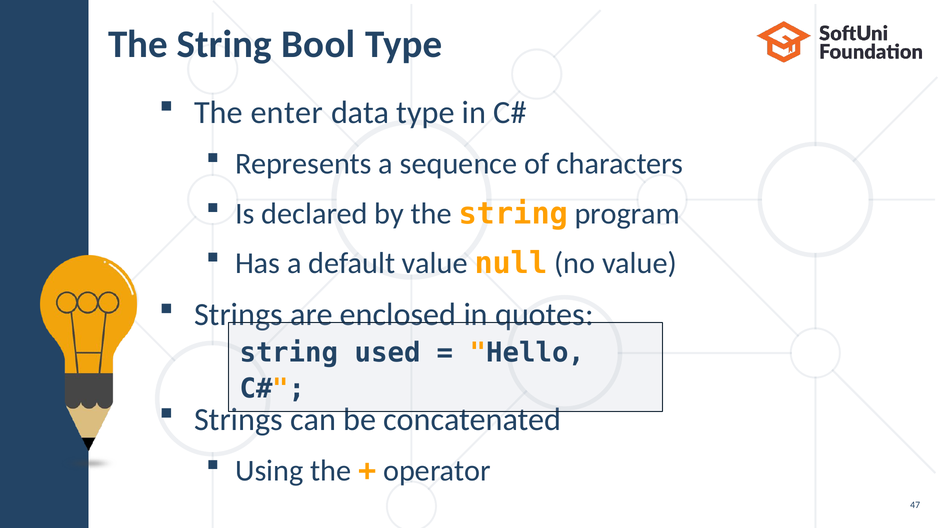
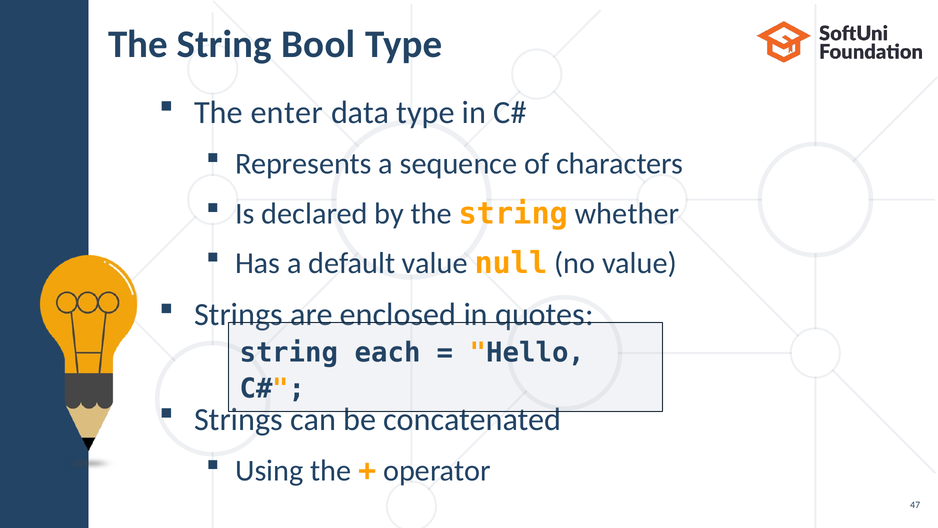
program: program -> whether (627, 213)
used: used -> each (388, 352)
